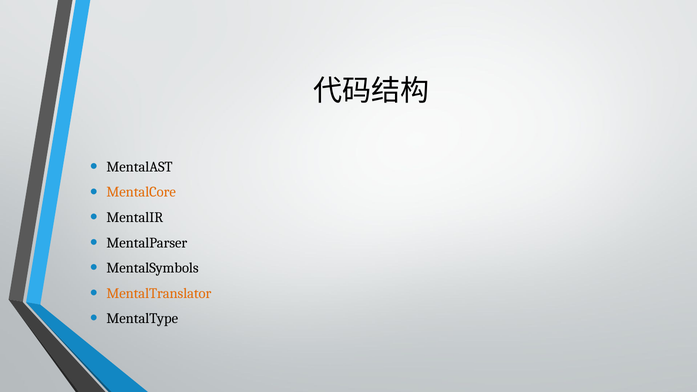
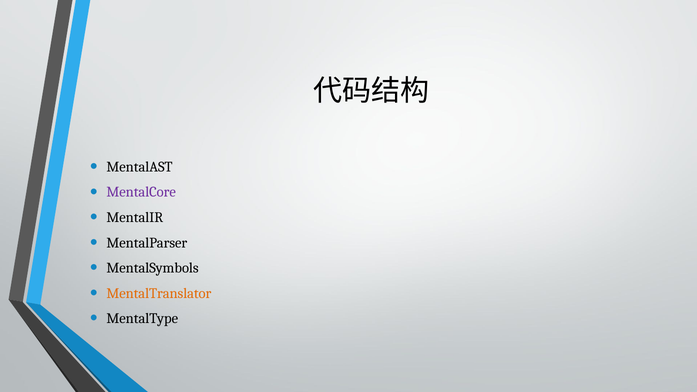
MentalCore colour: orange -> purple (141, 192)
